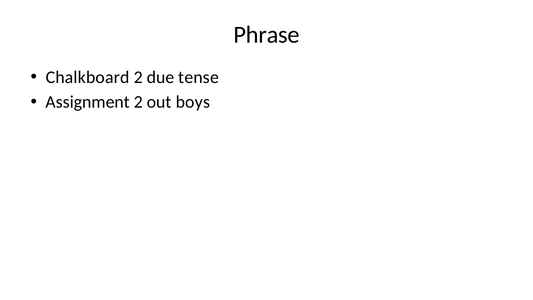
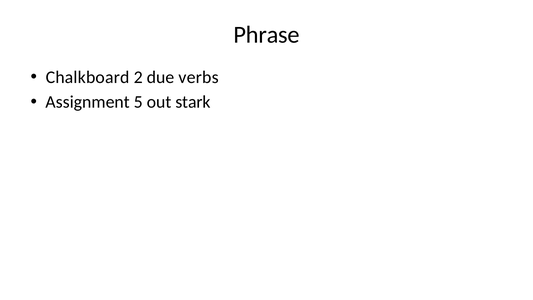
tense: tense -> verbs (199, 77)
Assignment 2: 2 -> 5 (138, 102)
boys: boys -> stark (193, 102)
